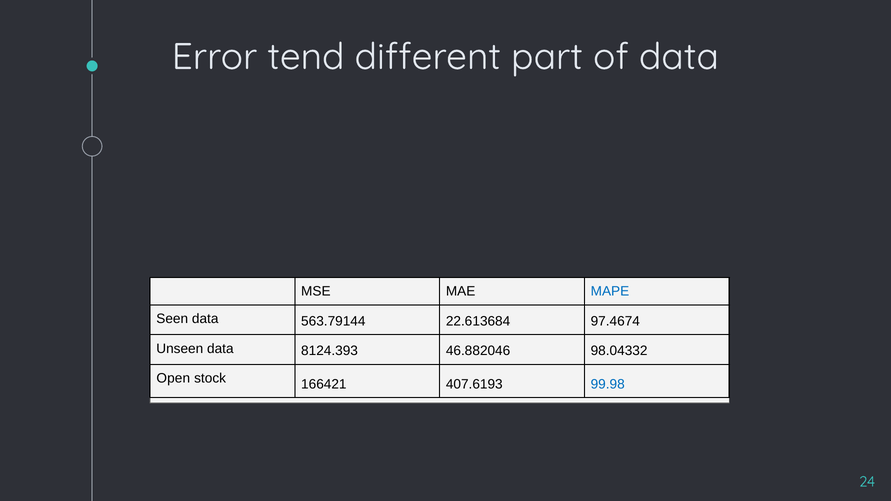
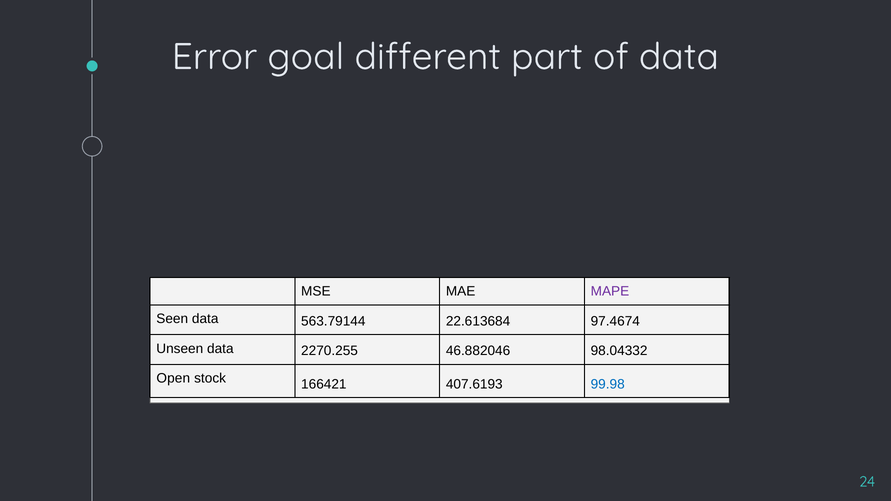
tend: tend -> goal (306, 57)
MAPE colour: blue -> purple (610, 291)
8124.393: 8124.393 -> 2270.255 (330, 351)
